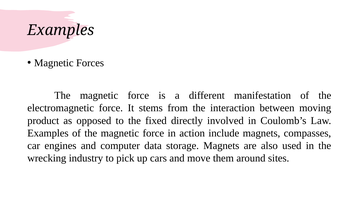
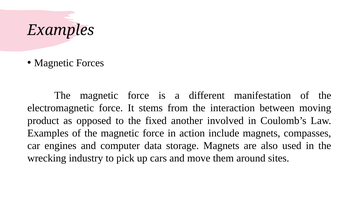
directly: directly -> another (187, 121)
